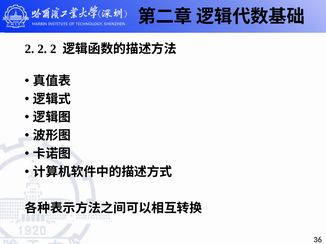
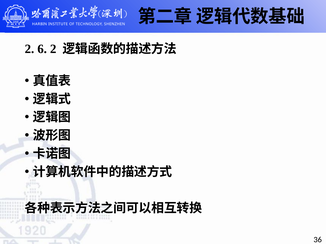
2: 2 -> 6 (42, 49)
